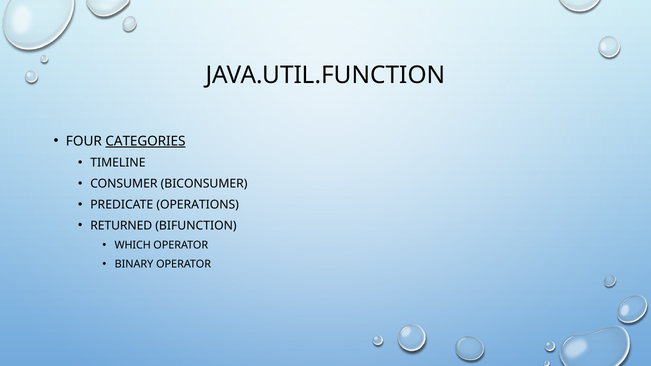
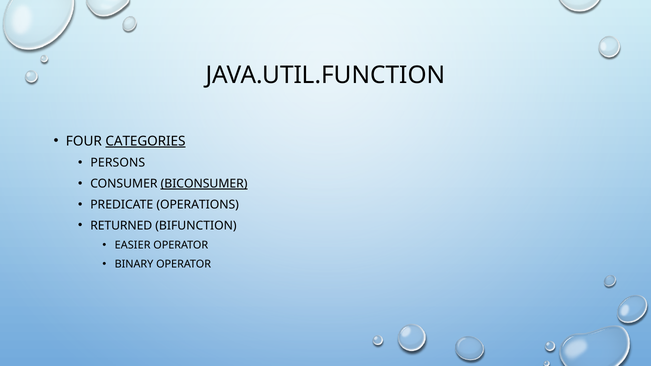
TIMELINE: TIMELINE -> PERSONS (118, 163)
BICONSUMER underline: none -> present (204, 184)
WHICH: WHICH -> EASIER (133, 245)
